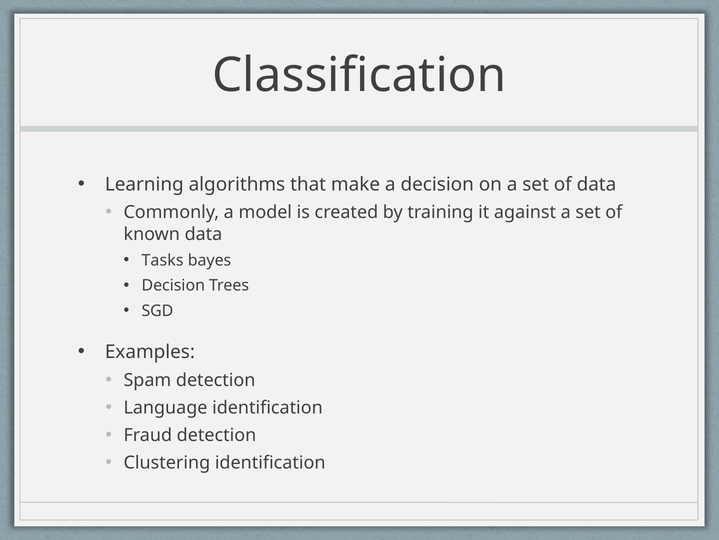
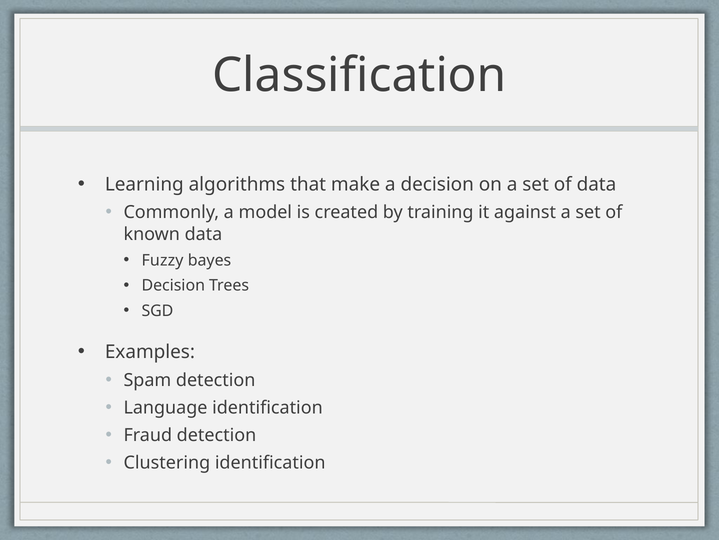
Tasks: Tasks -> Fuzzy (163, 260)
